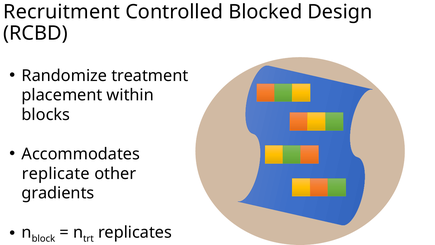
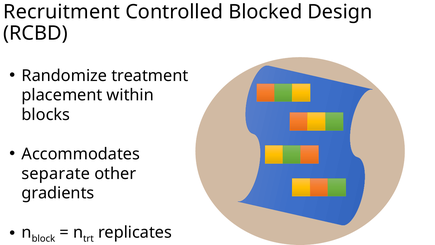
replicate: replicate -> separate (56, 173)
